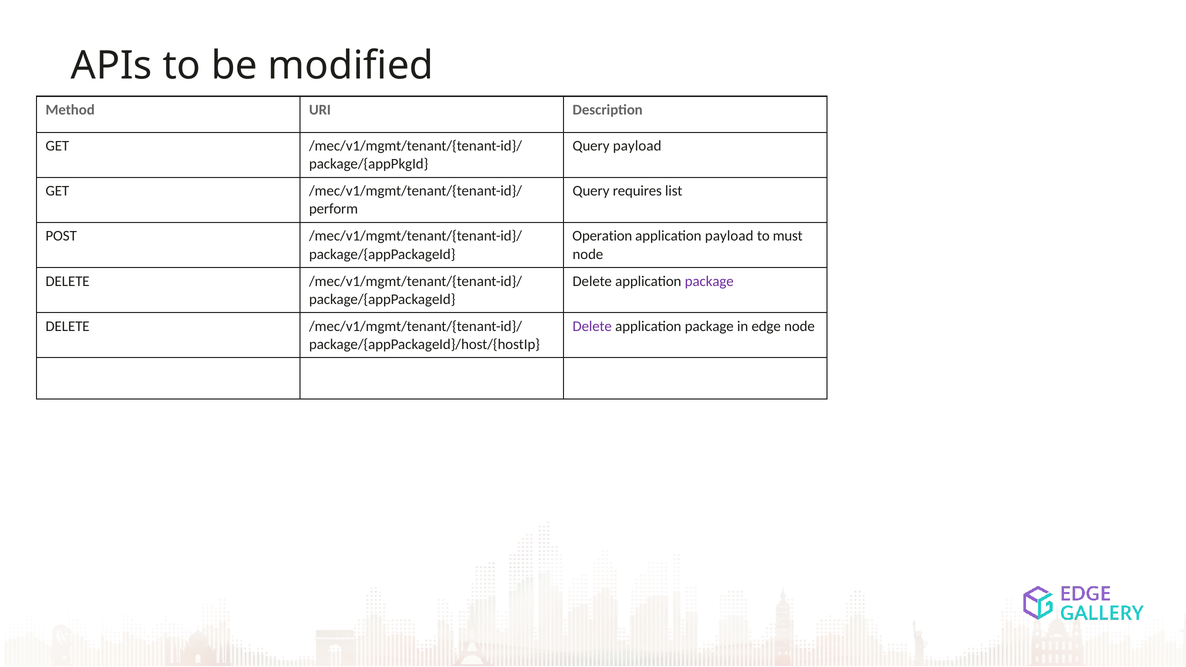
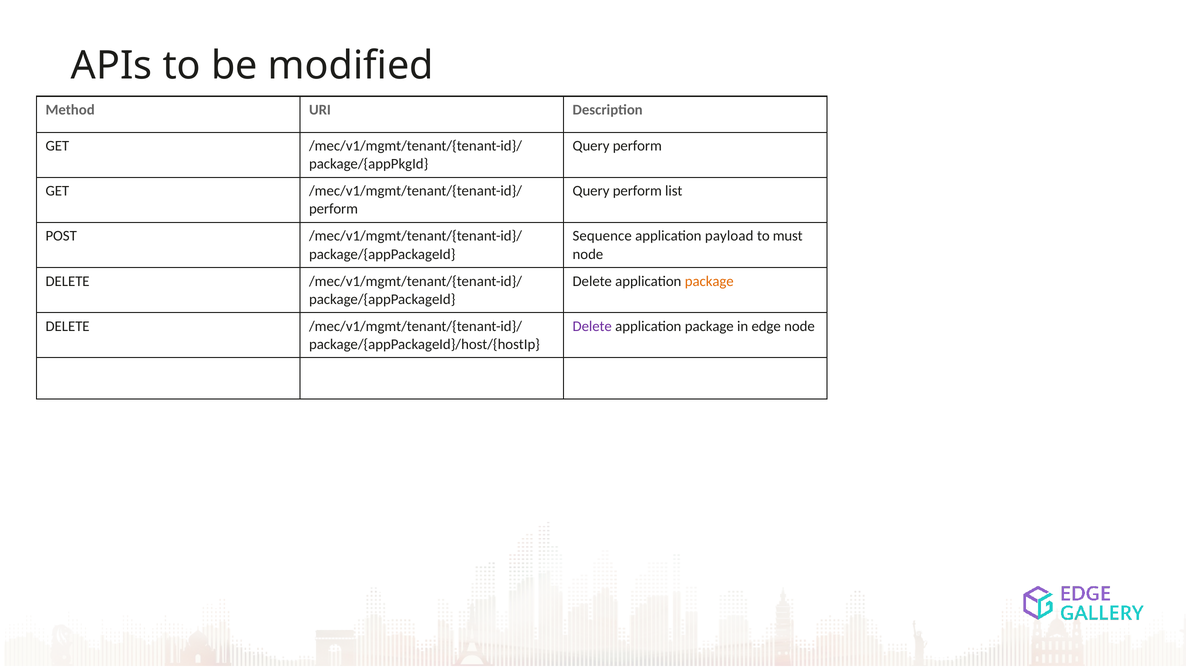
payload: payload -> perform (637, 146)
requires: requires -> perform (637, 191)
Operation: Operation -> Sequence (602, 236)
package colour: purple -> orange (709, 281)
